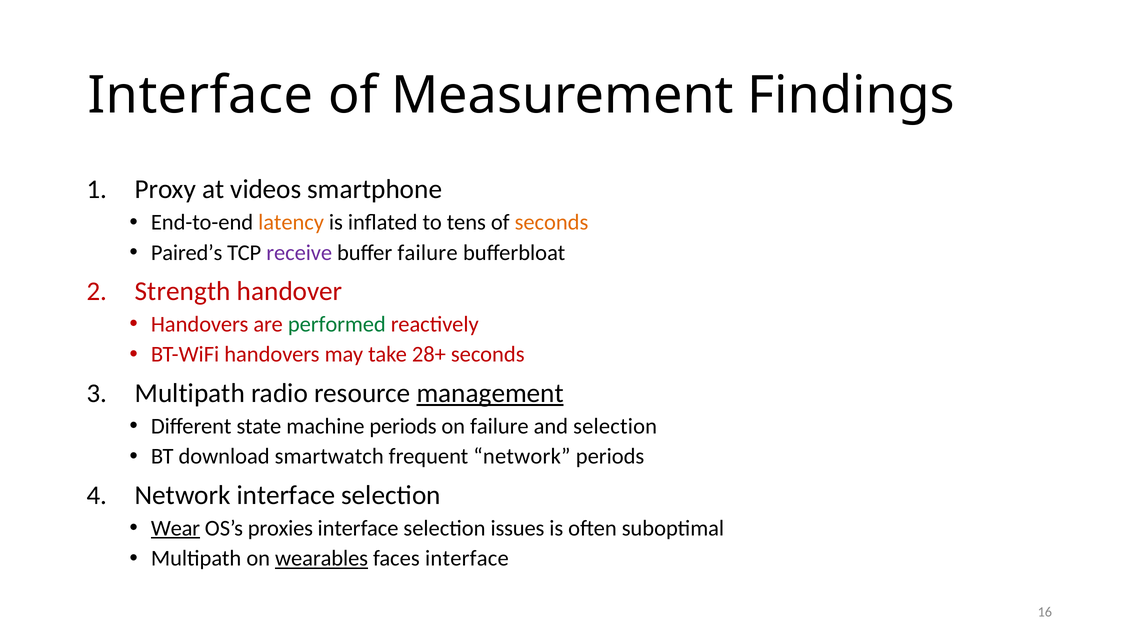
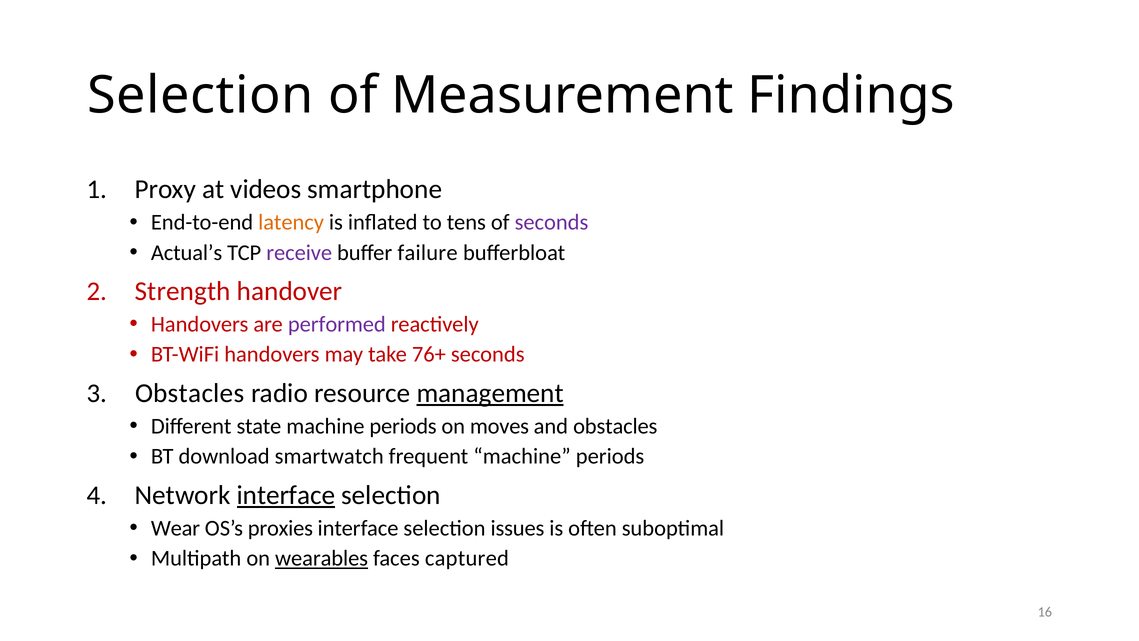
Interface: Interface -> Selection (200, 96)
seconds colour: orange -> purple (552, 222)
Paired’s: Paired’s -> Actual’s (187, 253)
performed colour: green -> purple (337, 324)
28+: 28+ -> 76+ (429, 354)
Multipath: Multipath -> Obstacles (190, 393)
on failure: failure -> moves (499, 426)
and selection: selection -> obstacles (615, 426)
frequent network: network -> machine (522, 456)
interface underline: none -> present (286, 495)
Wear underline: present -> none (175, 528)
faces interface: interface -> captured (467, 558)
